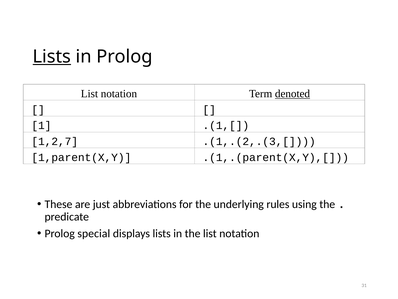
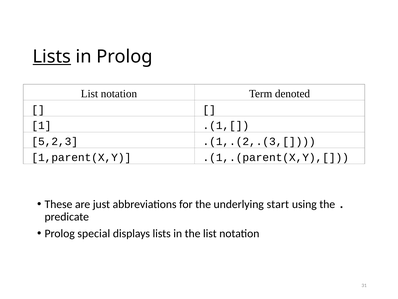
denoted underline: present -> none (292, 94)
1,2,7: 1,2,7 -> 5,2,3 (55, 141)
rules: rules -> start (278, 204)
